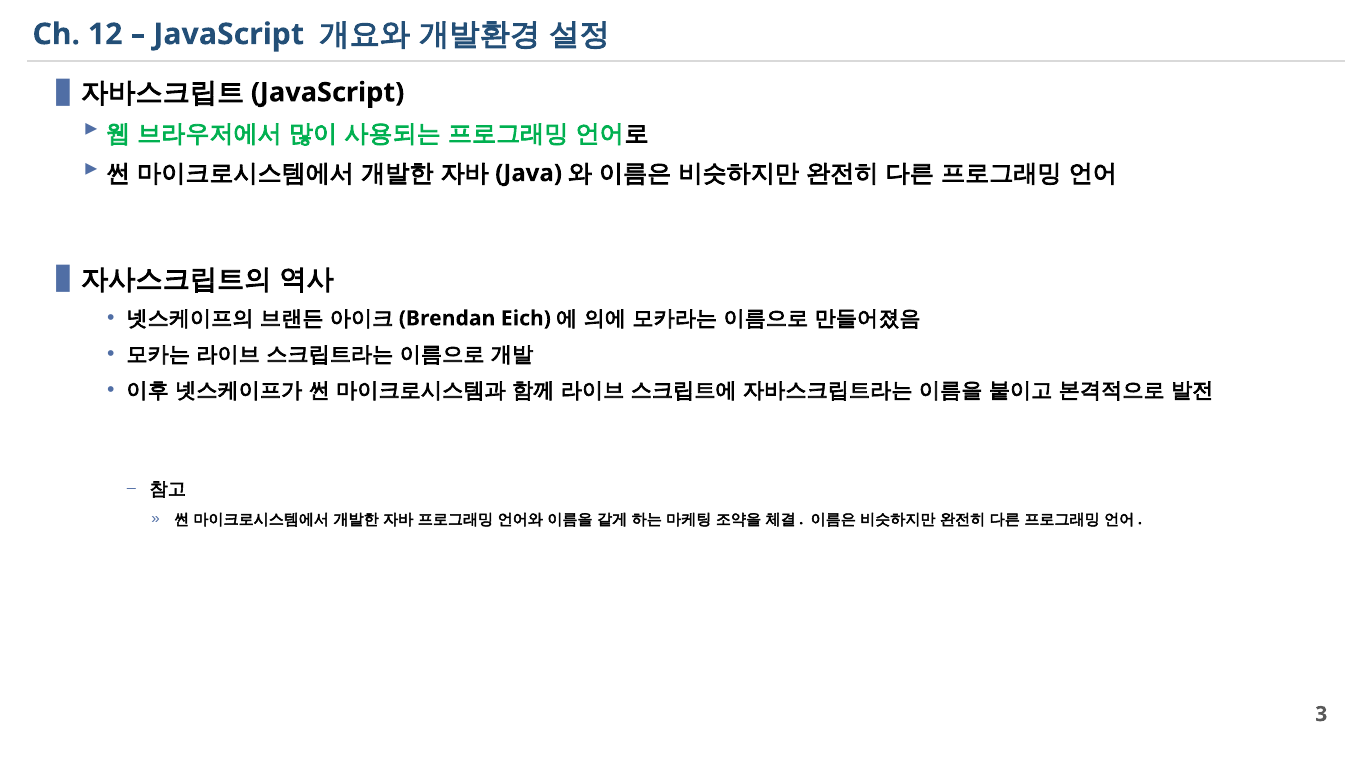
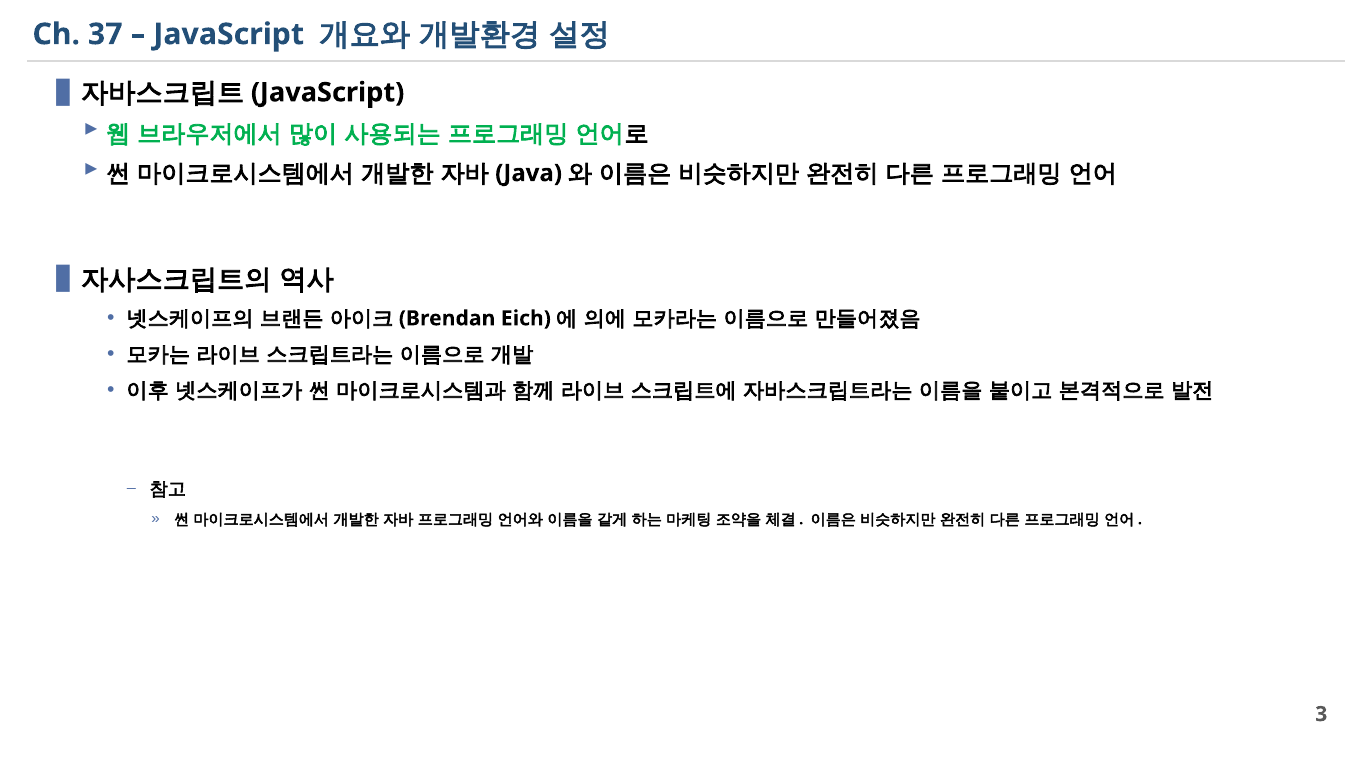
12: 12 -> 37 (105, 34)
